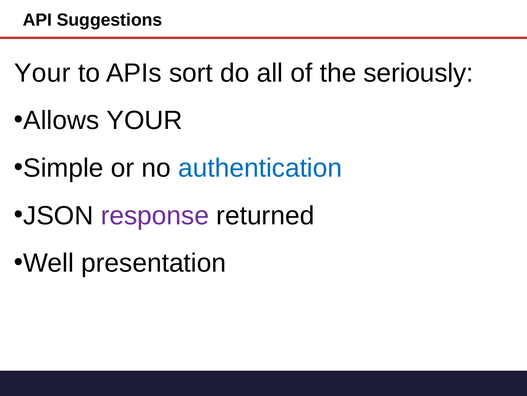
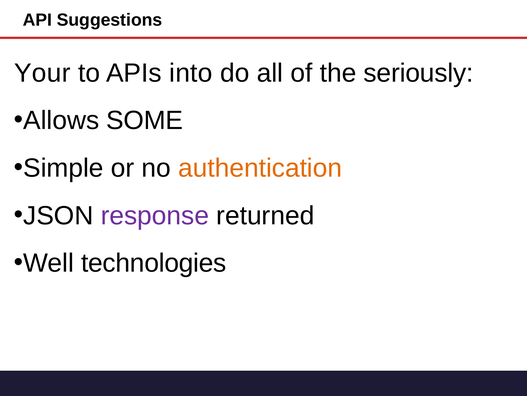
sort: sort -> into (191, 73)
Allows YOUR: YOUR -> SOME (145, 120)
authentication colour: blue -> orange (260, 168)
presentation: presentation -> technologies (154, 263)
